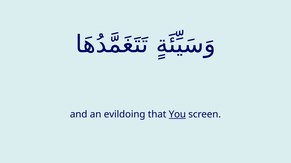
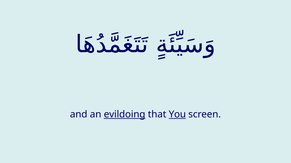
evildoing underline: none -> present (125, 115)
